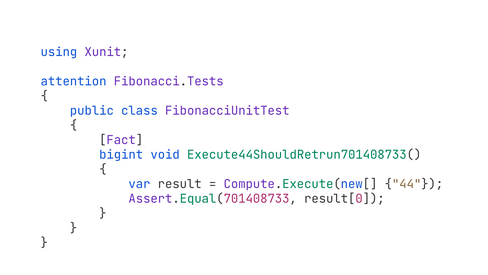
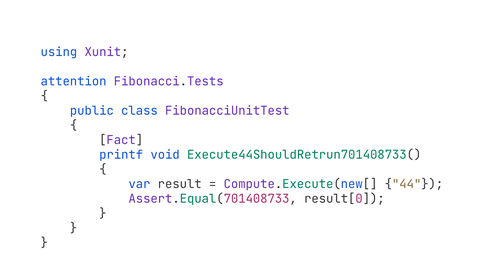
bigint: bigint -> printf (121, 155)
